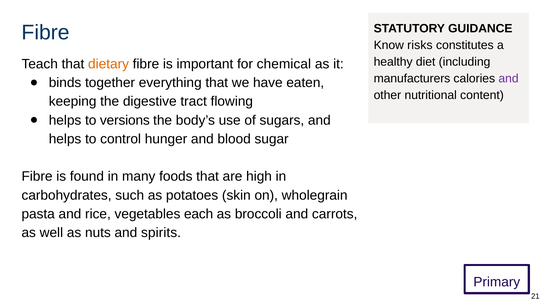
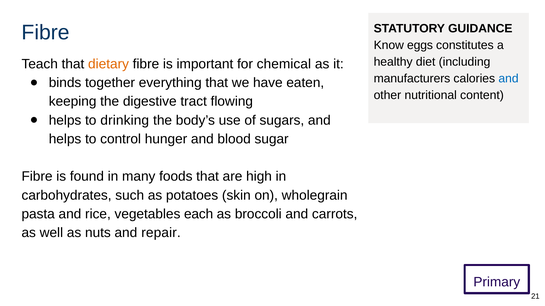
risks: risks -> eggs (420, 45)
and colour: purple -> blue (509, 79)
versions: versions -> drinking (125, 120)
spirits: spirits -> repair (161, 233)
